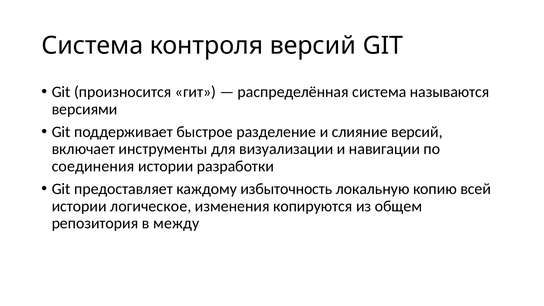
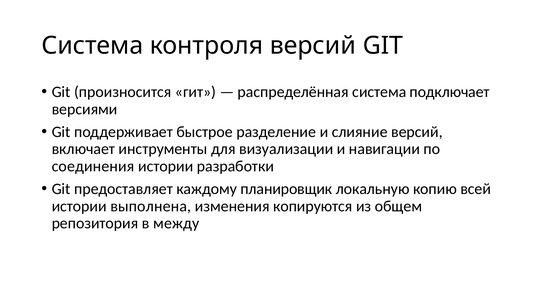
называются: называются -> подключает (450, 92)
избыточность: избыточность -> планировщик (286, 189)
логическое: логическое -> выполнена (151, 206)
